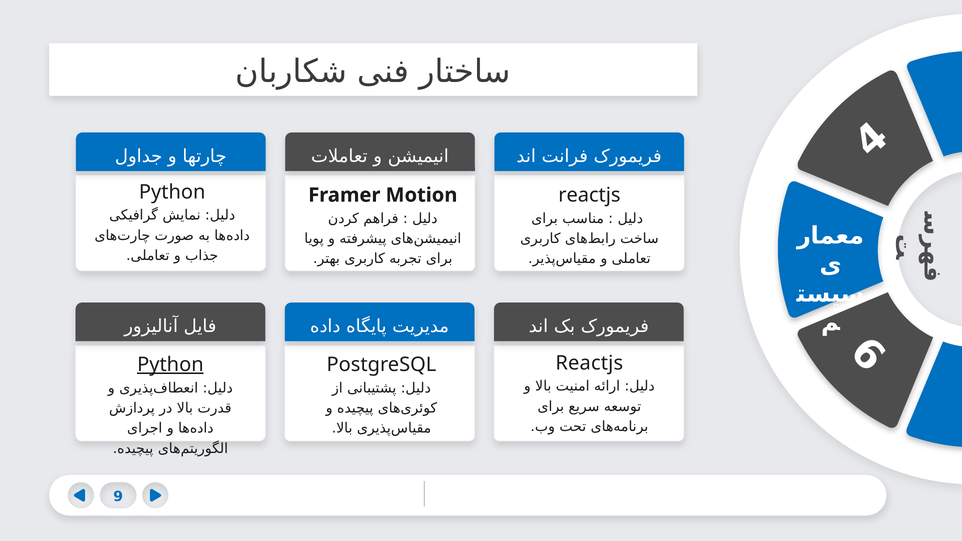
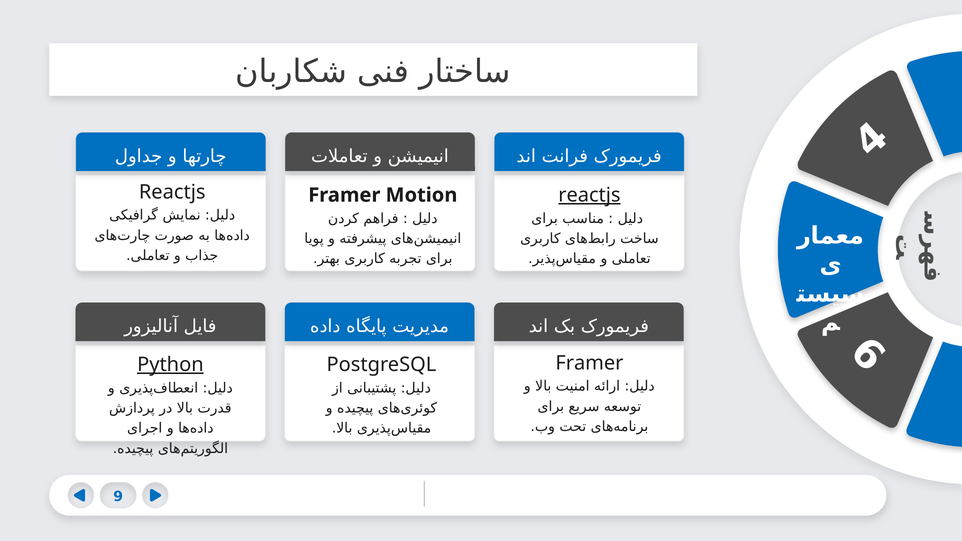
Python: Python -> Reactjs (172, 192)
reactjs underline: none -> present (589, 195)
Reactjs: Reactjs -> Framer (589, 363)
